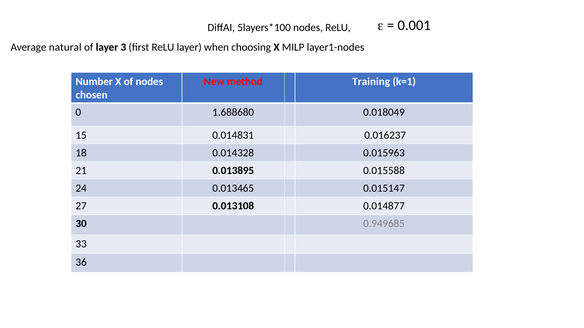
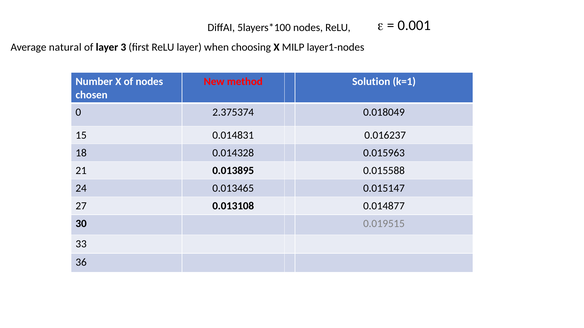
Training: Training -> Solution (371, 82)
1.688680: 1.688680 -> 2.375374 (233, 112)
0.949685: 0.949685 -> 0.019515 (384, 224)
